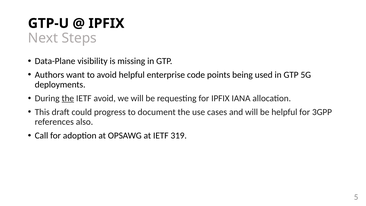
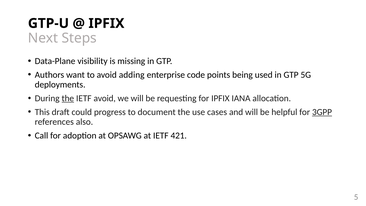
avoid helpful: helpful -> adding (132, 75)
3GPP underline: none -> present (322, 112)
319: 319 -> 421 (179, 136)
